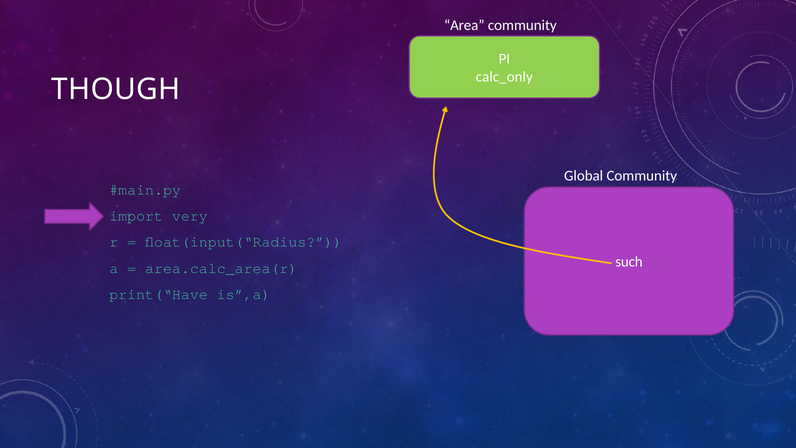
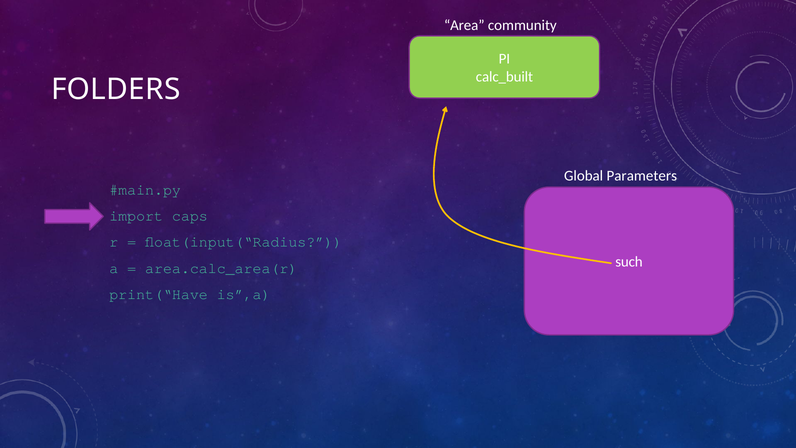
calc_only: calc_only -> calc_built (504, 77)
THOUGH: THOUGH -> FOLDERS (116, 89)
Global Community: Community -> Parameters (642, 176)
very: very -> caps (190, 216)
